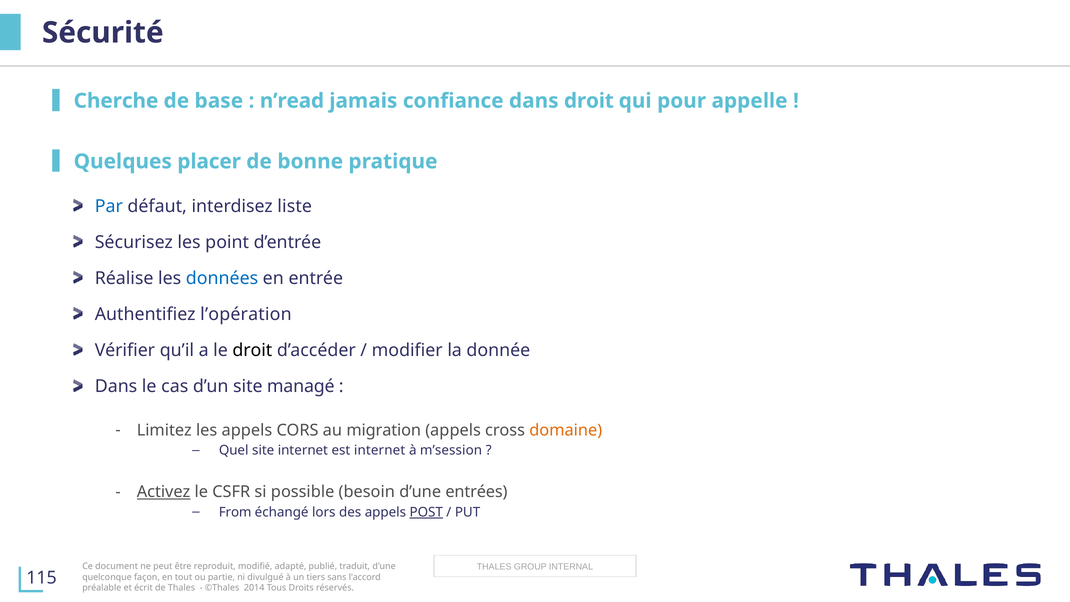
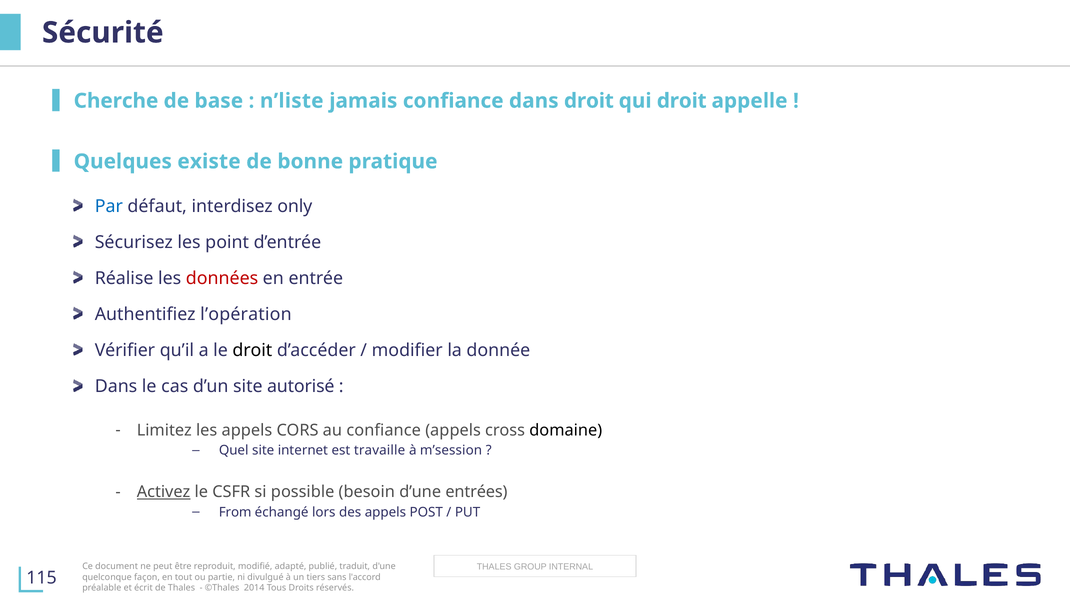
n’read: n’read -> n’liste (292, 101)
qui pour: pour -> droit (682, 101)
placer: placer -> existe (209, 161)
liste: liste -> only (295, 206)
données colour: blue -> red (222, 278)
managé: managé -> autorisé (301, 387)
au migration: migration -> confiance (384, 430)
domaine colour: orange -> black (566, 430)
est internet: internet -> travaille (380, 450)
POST underline: present -> none (426, 512)
